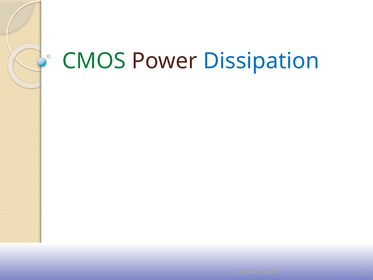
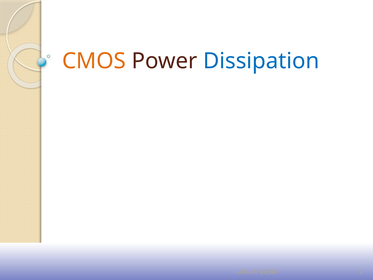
CMOS colour: green -> orange (94, 61)
